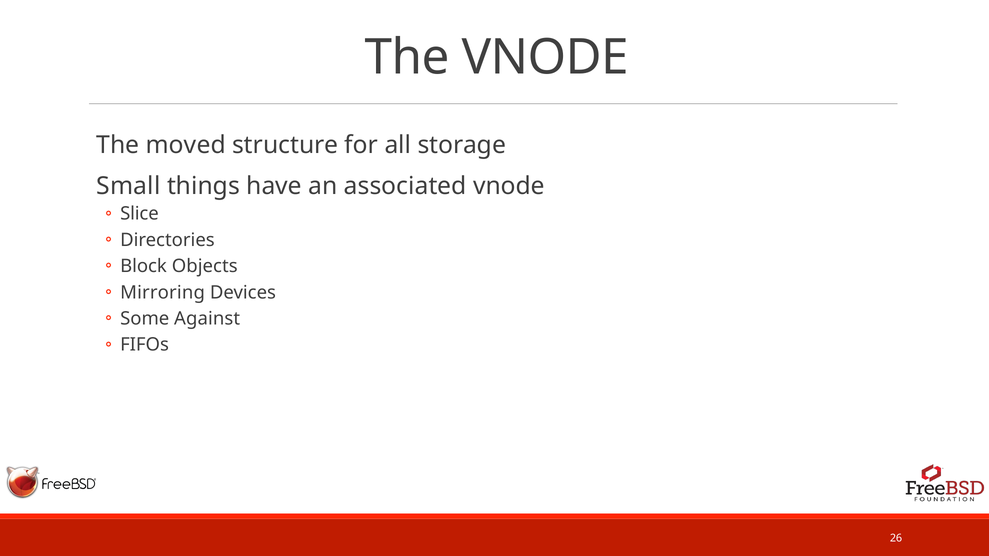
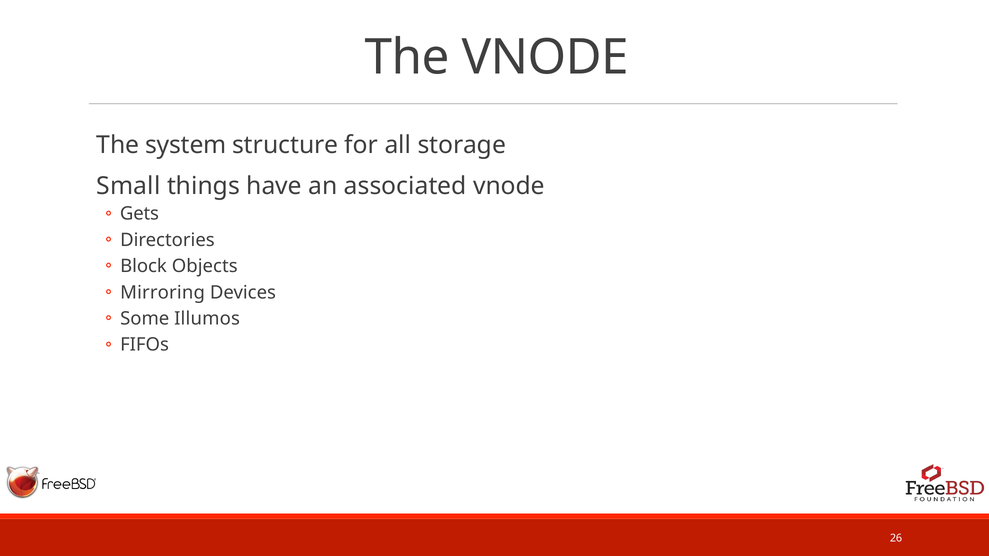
moved: moved -> system (186, 145)
Slice: Slice -> Gets (139, 214)
Against: Against -> Illumos (207, 319)
